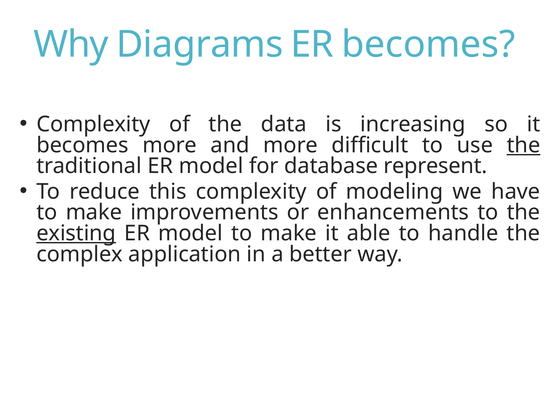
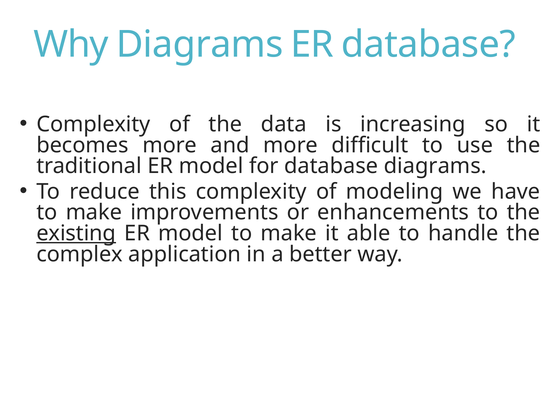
ER becomes: becomes -> database (428, 44)
the underline: present -> none (524, 145)
database represent: represent -> diagrams (435, 166)
